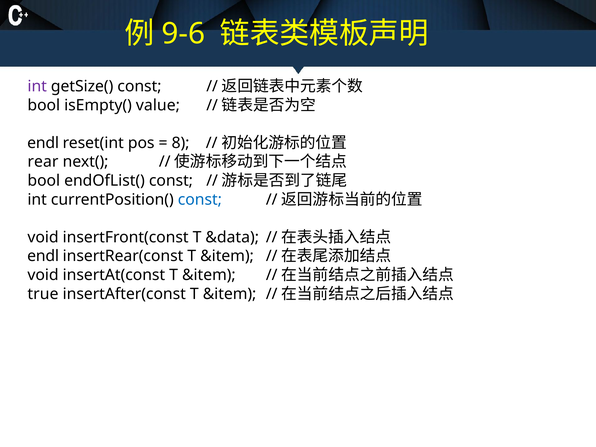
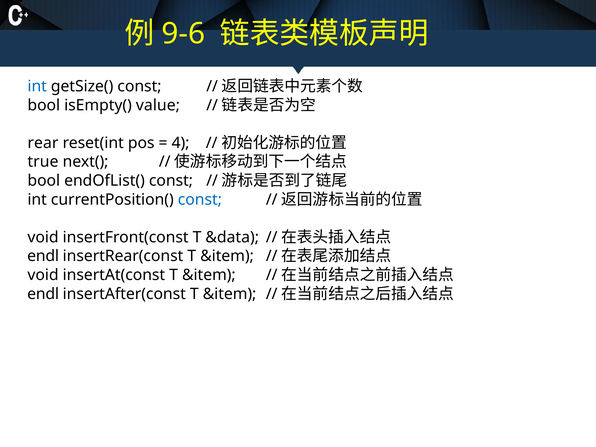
int colour: purple -> blue (37, 86)
endl: endl -> rear (43, 143)
8: 8 -> 4 (181, 143)
rear: rear -> true (43, 162)
true: true -> endl (43, 294)
